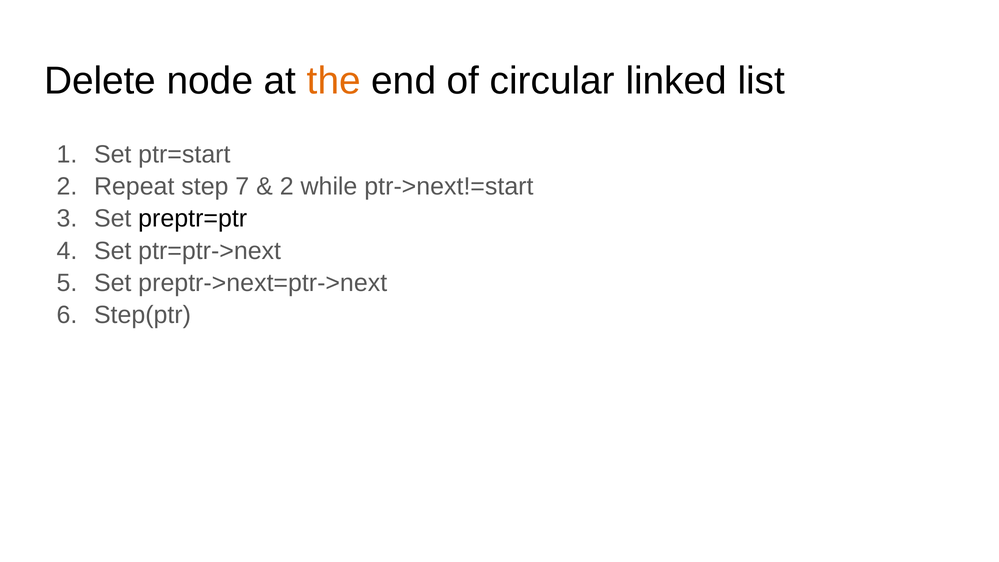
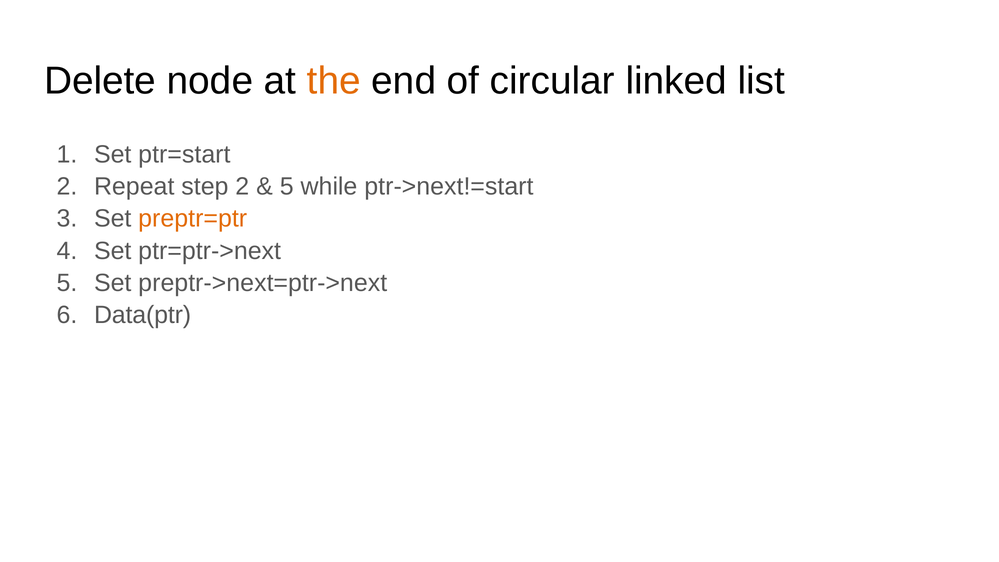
step 7: 7 -> 2 (242, 187)
2: 2 -> 5 (287, 187)
preptr=ptr colour: black -> orange (193, 219)
Step(ptr: Step(ptr -> Data(ptr (143, 315)
